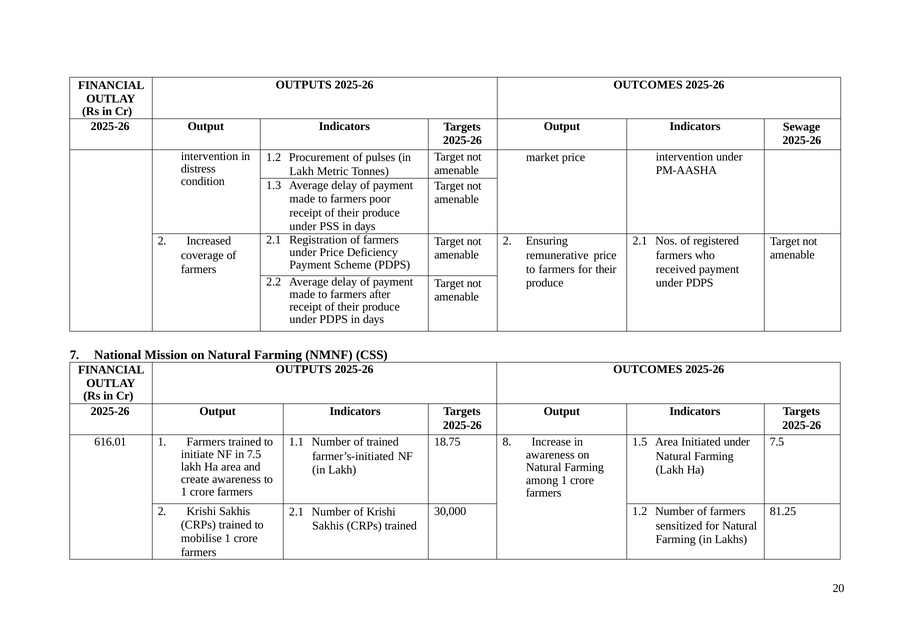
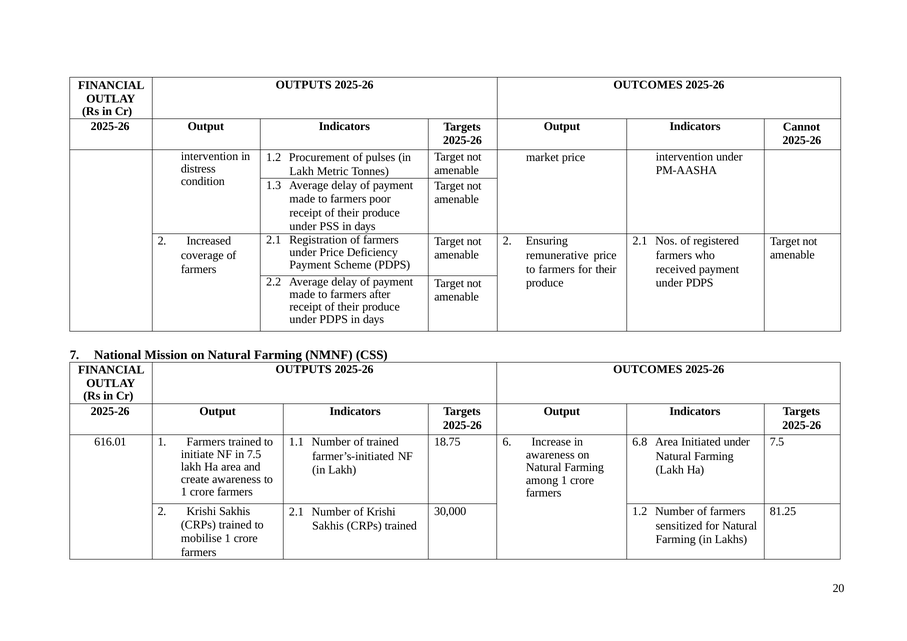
Sewage: Sewage -> Cannot (802, 127)
8: 8 -> 6 (507, 442)
1.5: 1.5 -> 6.8 (640, 442)
